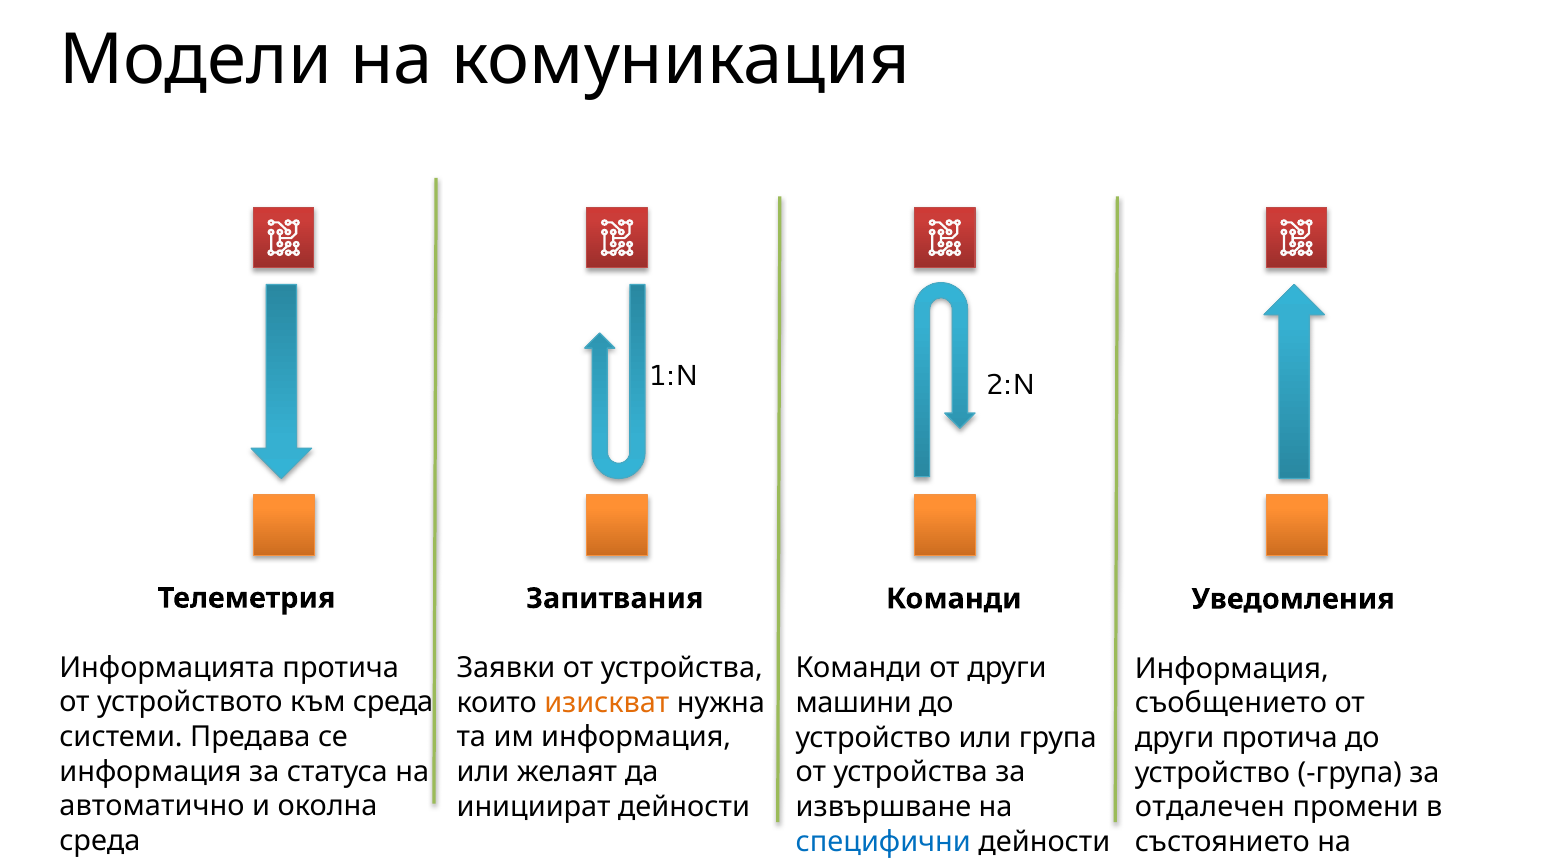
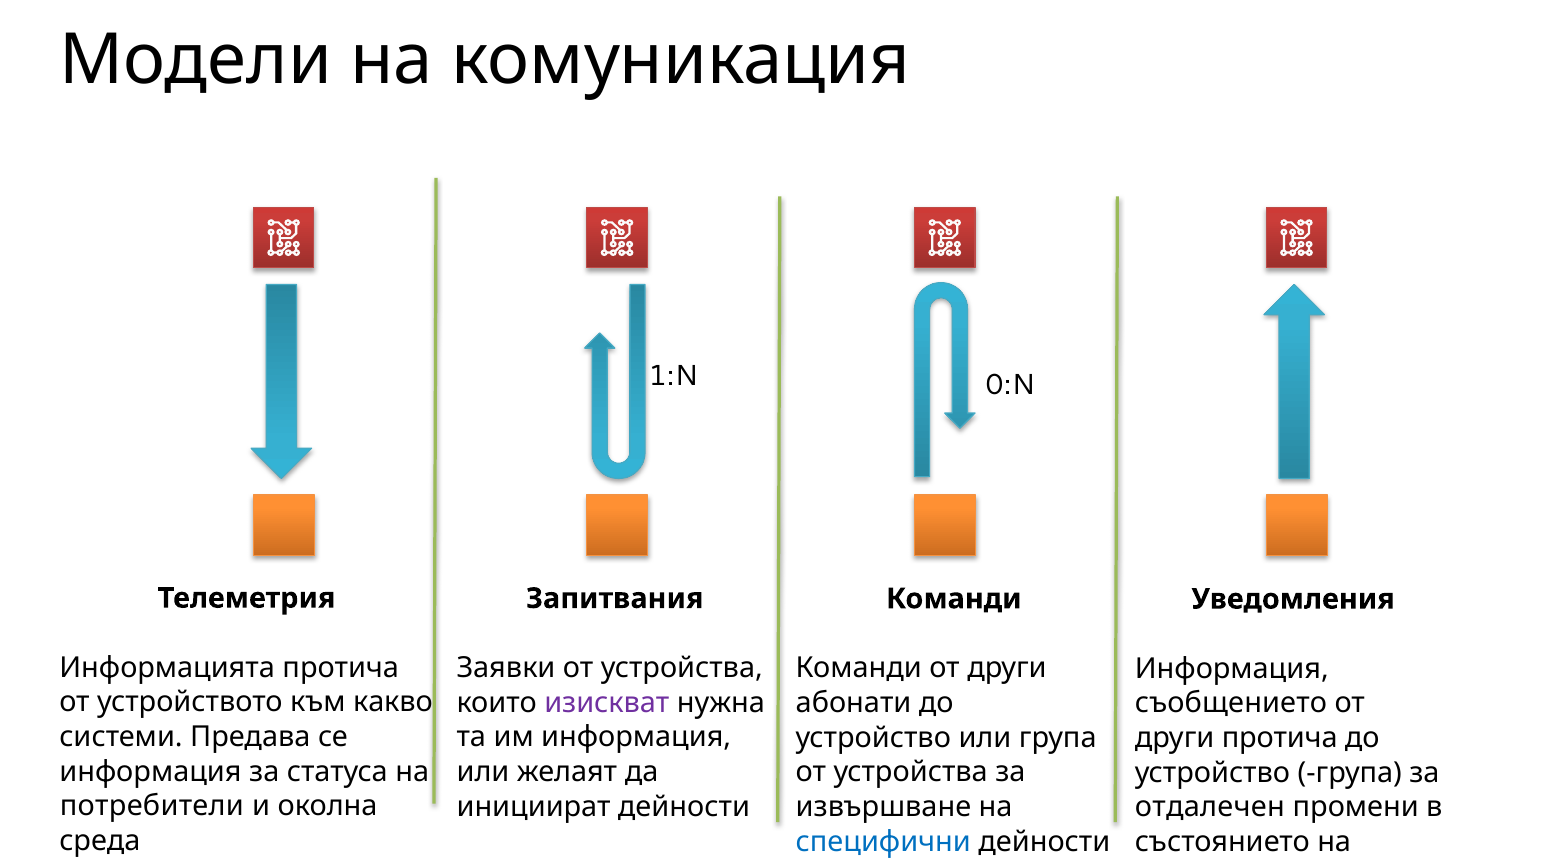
2:N: 2:N -> 0:N (1010, 385)
към среда: среда -> какво (393, 703)
изискват colour: orange -> purple (607, 703)
машини: машини -> абонати (854, 703)
автоматично: автоматично -> потребители (152, 807)
